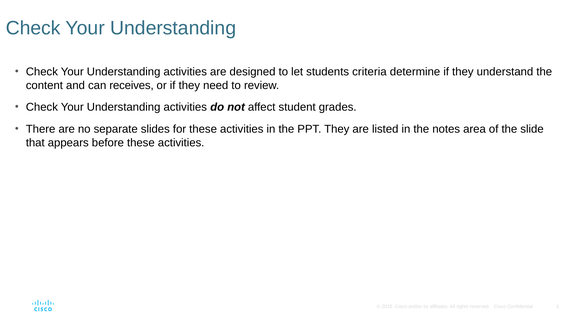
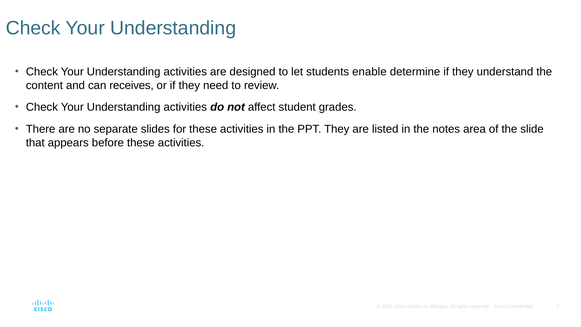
criteria: criteria -> enable (369, 72)
